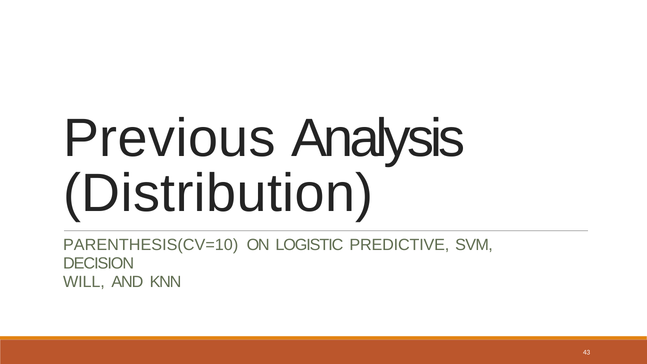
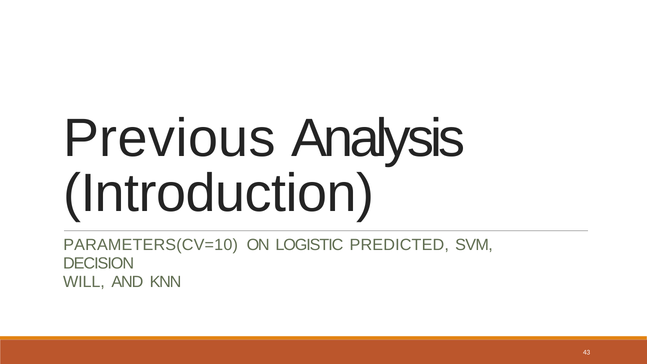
Distribution: Distribution -> Introduction (219, 194)
PARENTHESIS(CV=10: PARENTHESIS(CV=10 -> PARAMETERS(CV=10 (151, 245)
PREDICTIVE: PREDICTIVE -> PREDICTED (399, 245)
